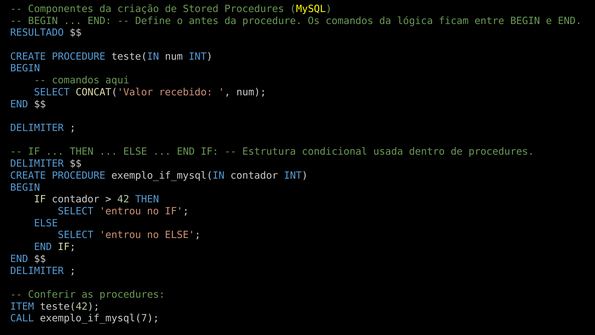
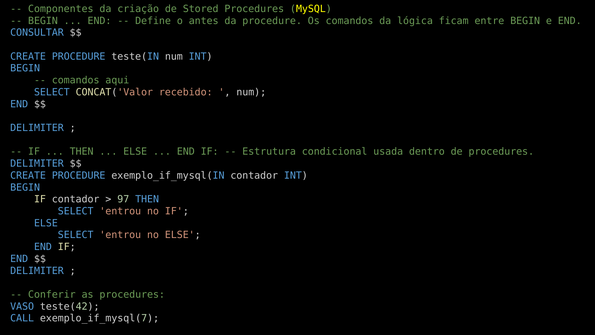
RESULTADO: RESULTADO -> CONSULTAR (37, 33)
42: 42 -> 97 (123, 199)
ITEM: ITEM -> VASO (22, 306)
